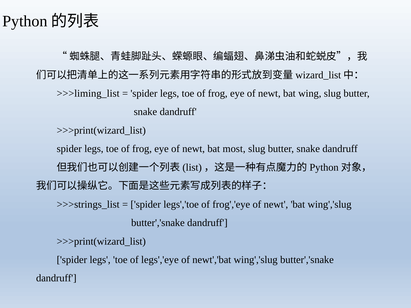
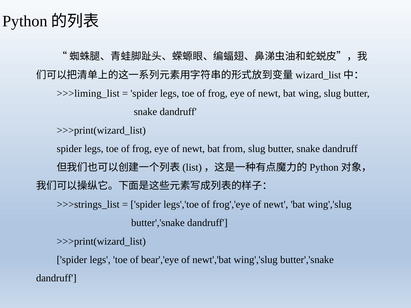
most: most -> from (234, 149)
legs','eye: legs','eye -> bear','eye (160, 260)
